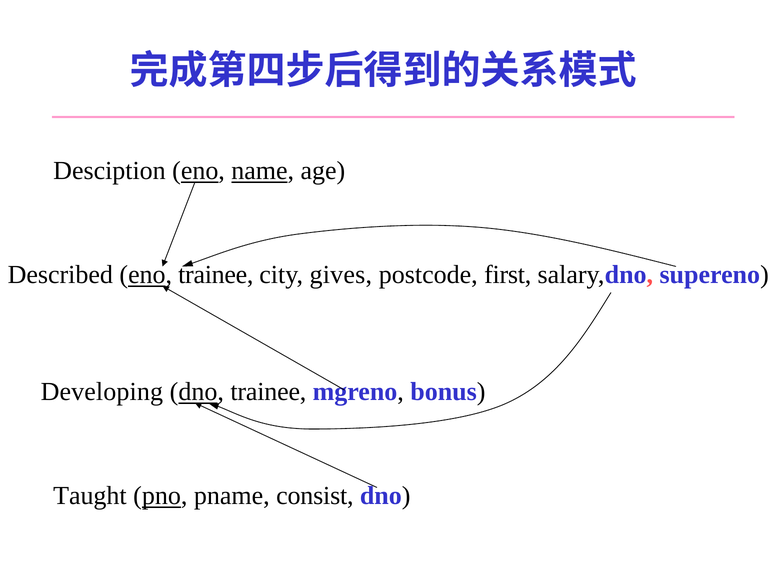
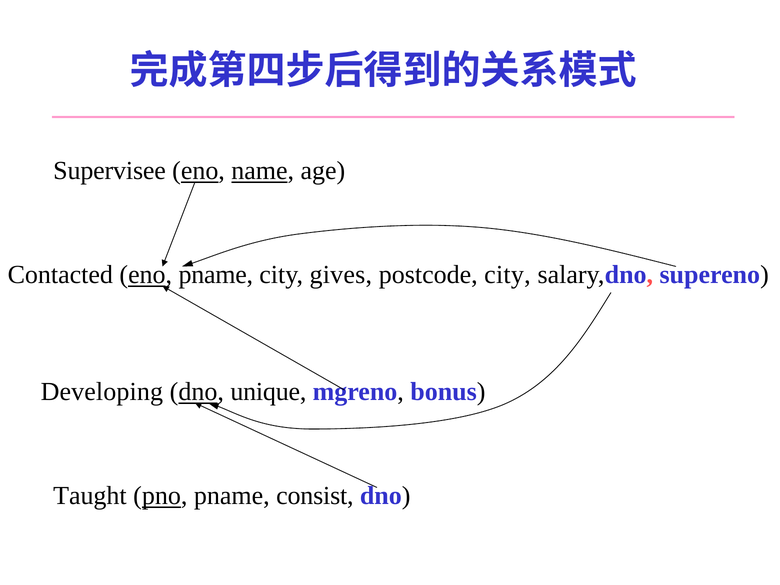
Desciption: Desciption -> Supervisee (110, 171)
Described: Described -> Contacted (60, 275)
eno trainee: trainee -> pname (216, 275)
postcode first: first -> city (507, 275)
dno trainee: trainee -> unique (268, 392)
